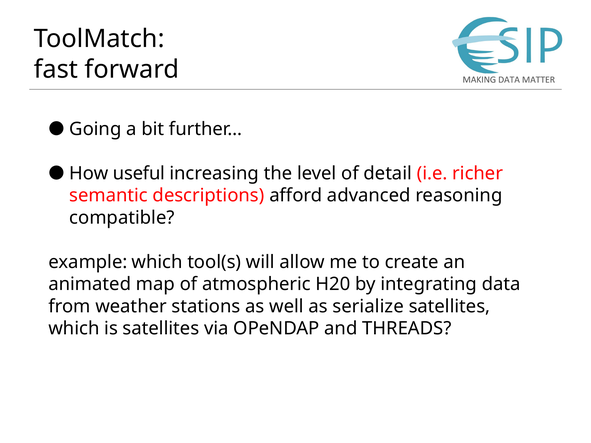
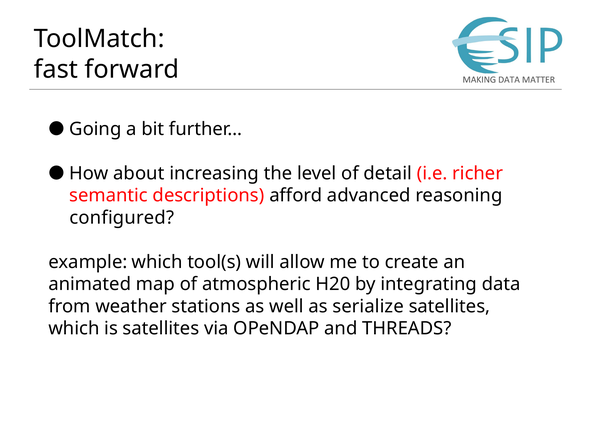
useful: useful -> about (139, 173)
compatible: compatible -> configured (122, 218)
